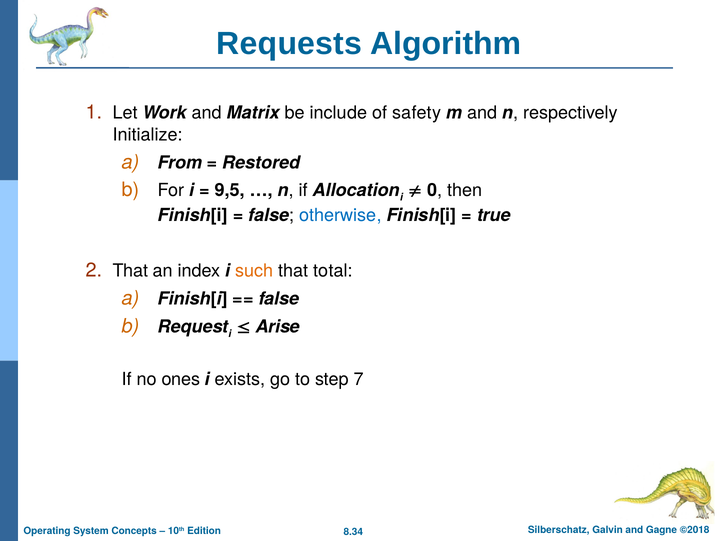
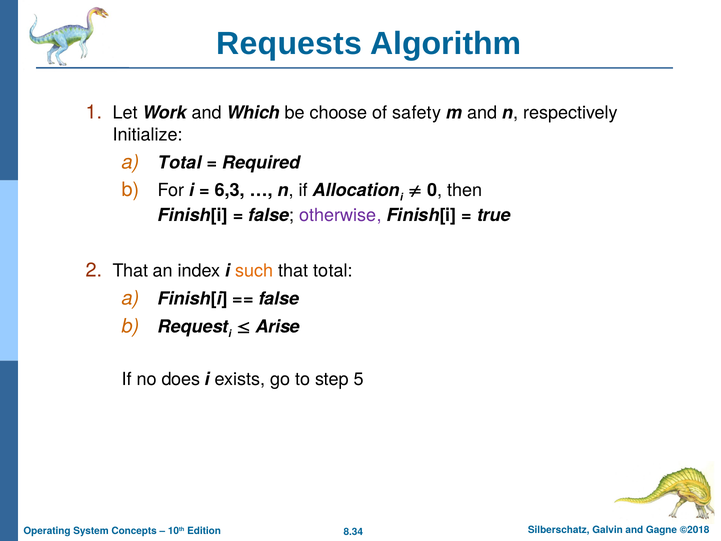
Matrix: Matrix -> Which (253, 113)
include: include -> choose (338, 113)
From: From -> Total (180, 162)
Restored: Restored -> Required (261, 162)
9,5: 9,5 -> 6,3 (230, 190)
otherwise colour: blue -> purple (340, 215)
ones: ones -> does (181, 379)
7: 7 -> 5 (359, 379)
